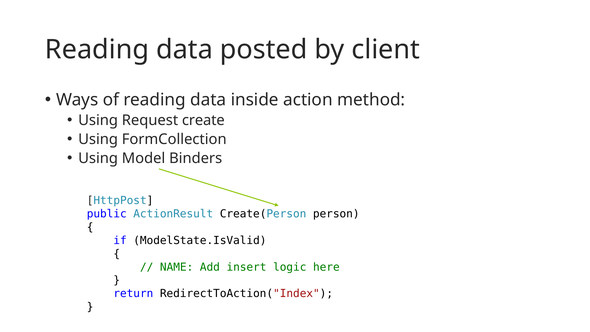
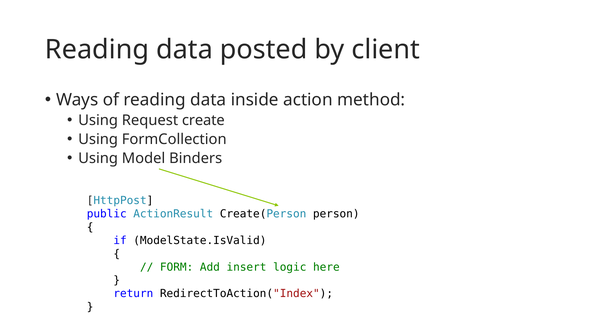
NAME: NAME -> FORM (177, 267)
